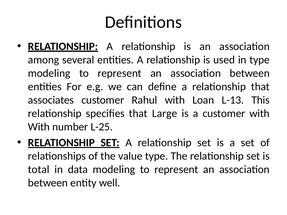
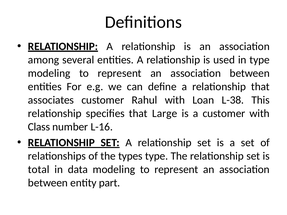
L-13: L-13 -> L-38 (233, 100)
With: With -> Class (39, 127)
L-25: L-25 -> L-16 (102, 127)
value: value -> types (130, 156)
well: well -> part (110, 183)
